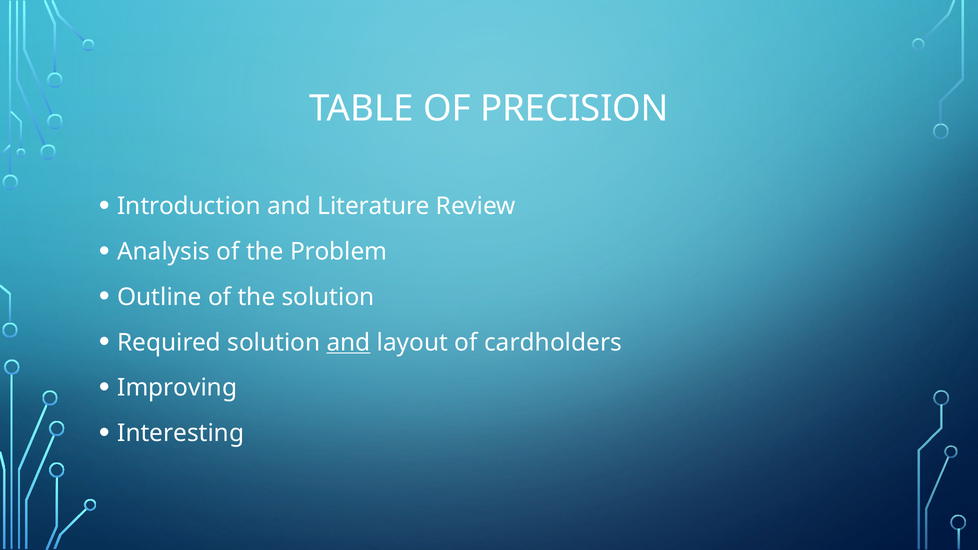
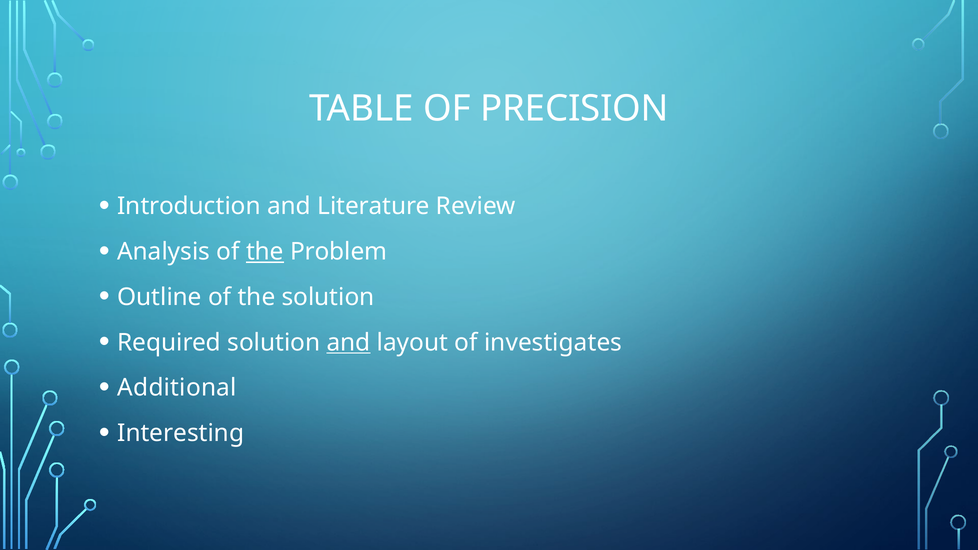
the underline: none -> present (265, 252)
cardholders: cardholders -> investigates (553, 343)
Improving: Improving -> Additional (177, 388)
